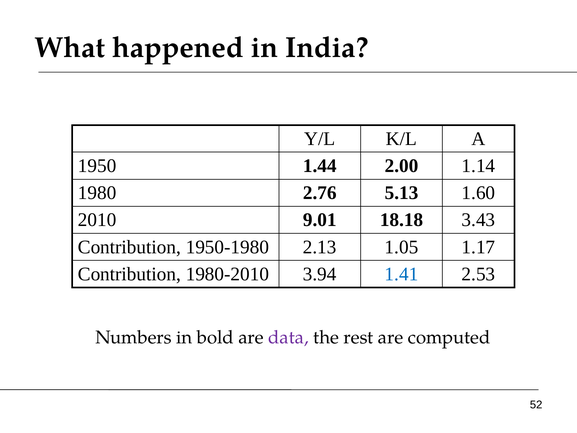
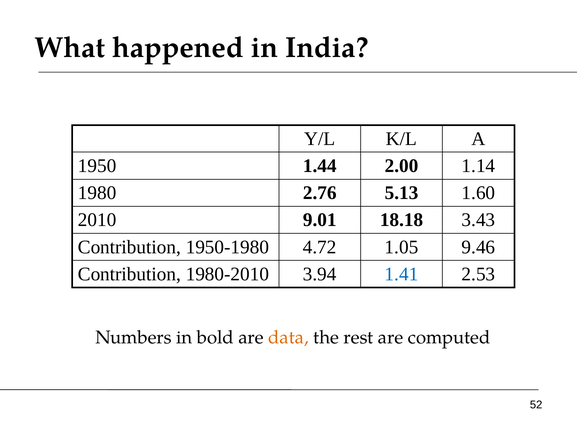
2.13: 2.13 -> 4.72 (320, 247)
1.17: 1.17 -> 9.46 (478, 247)
data colour: purple -> orange (288, 337)
